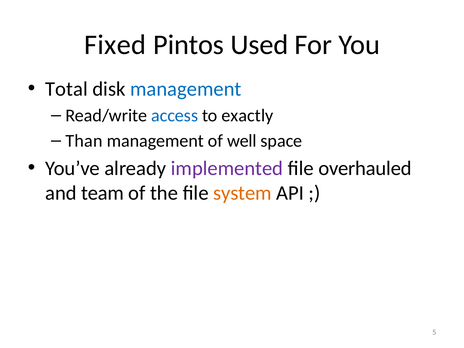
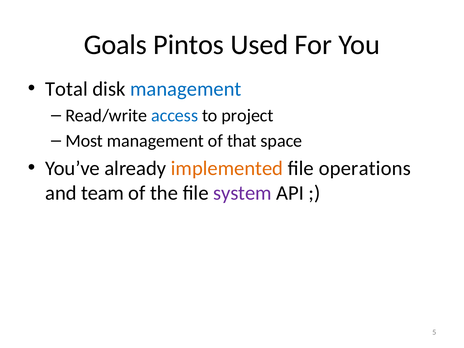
Fixed: Fixed -> Goals (115, 45)
exactly: exactly -> project (248, 115)
Than: Than -> Most (84, 141)
well: well -> that (242, 141)
implemented colour: purple -> orange (227, 168)
overhauled: overhauled -> operations (365, 168)
system colour: orange -> purple (242, 193)
